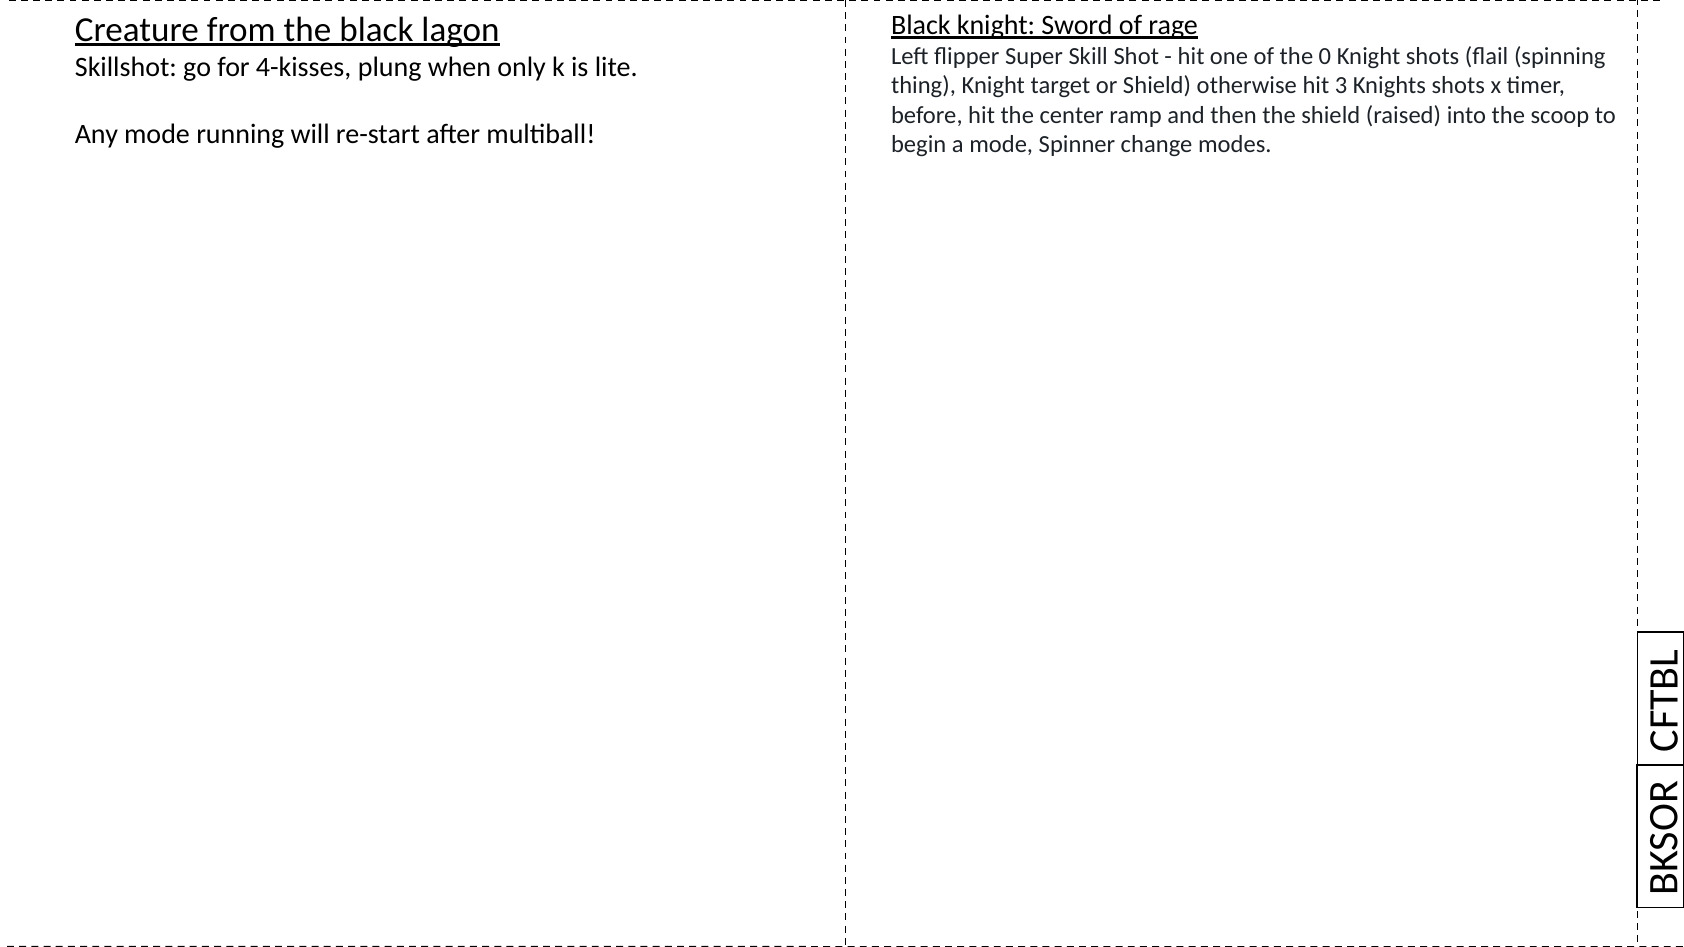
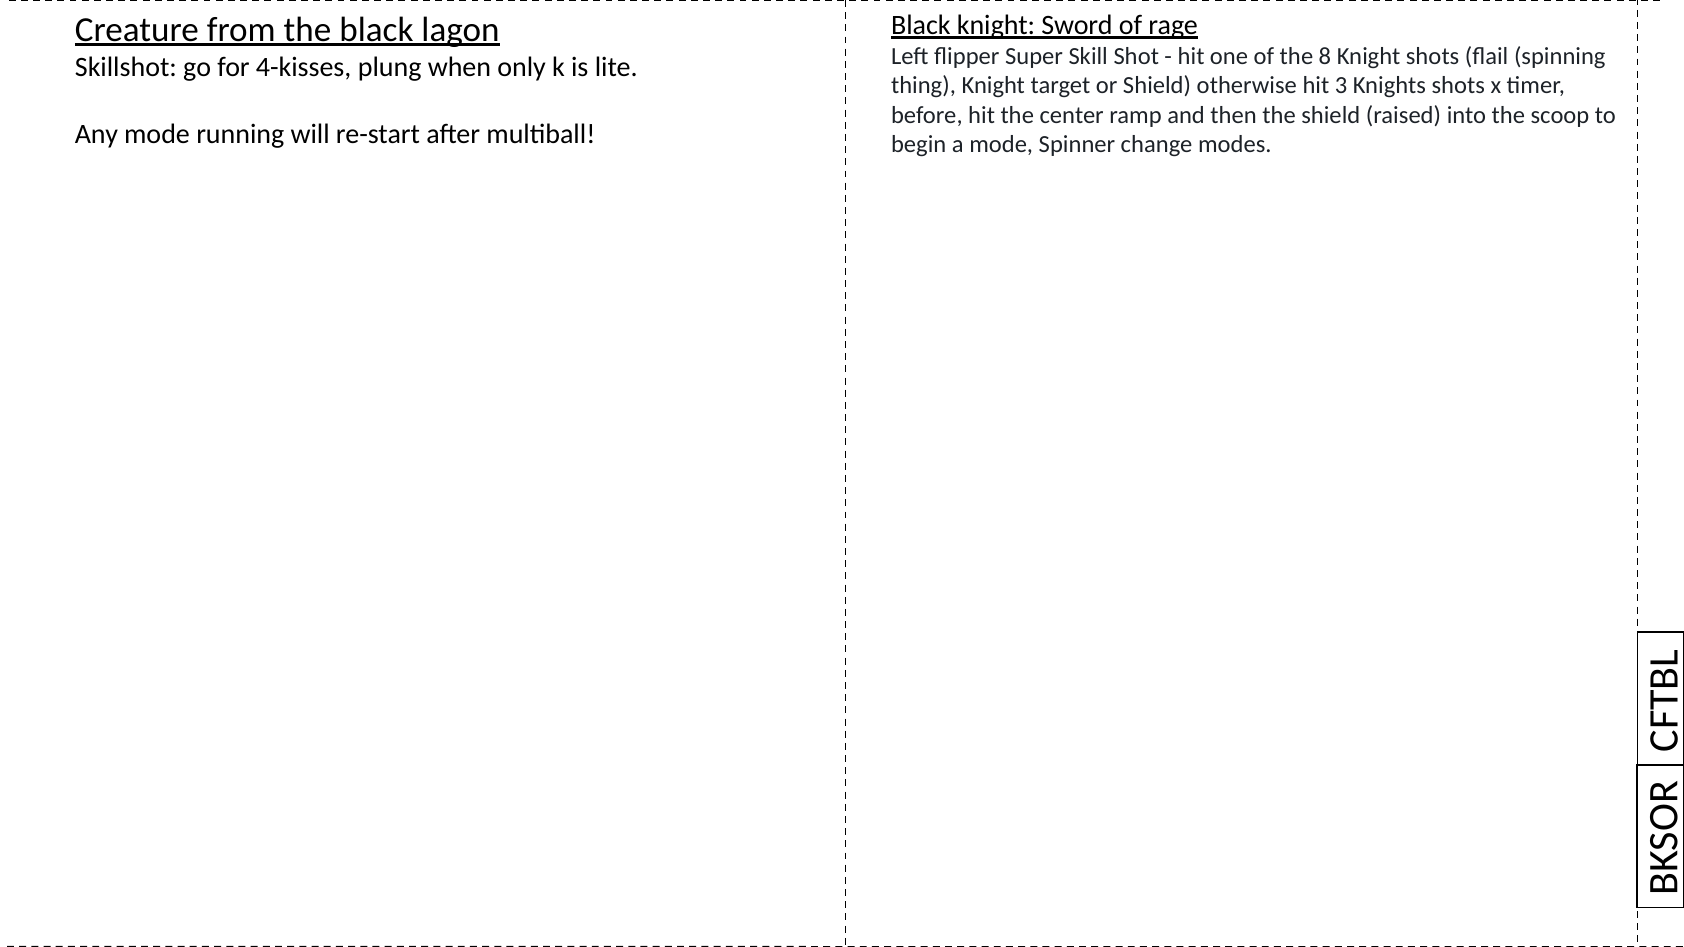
0: 0 -> 8 (1325, 56)
